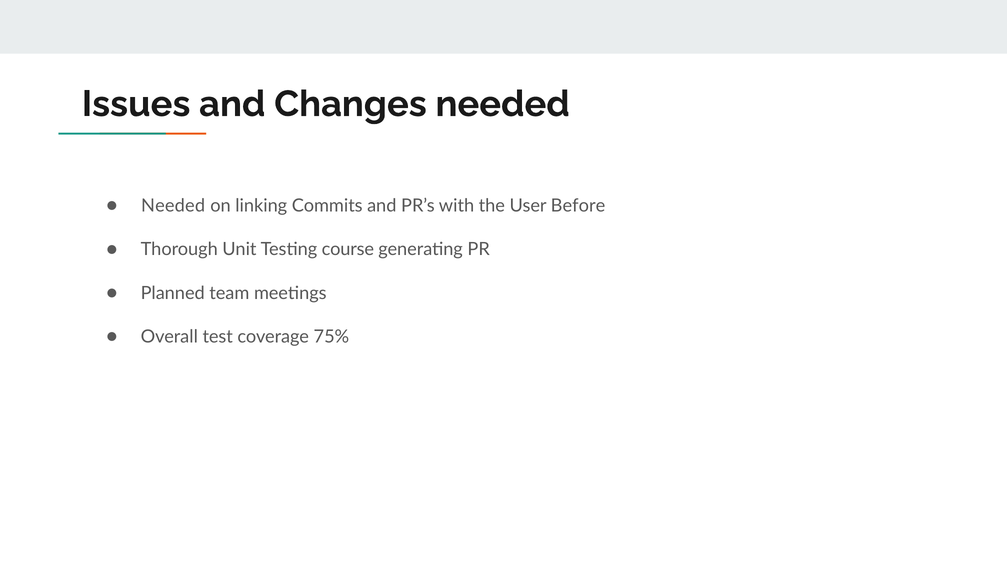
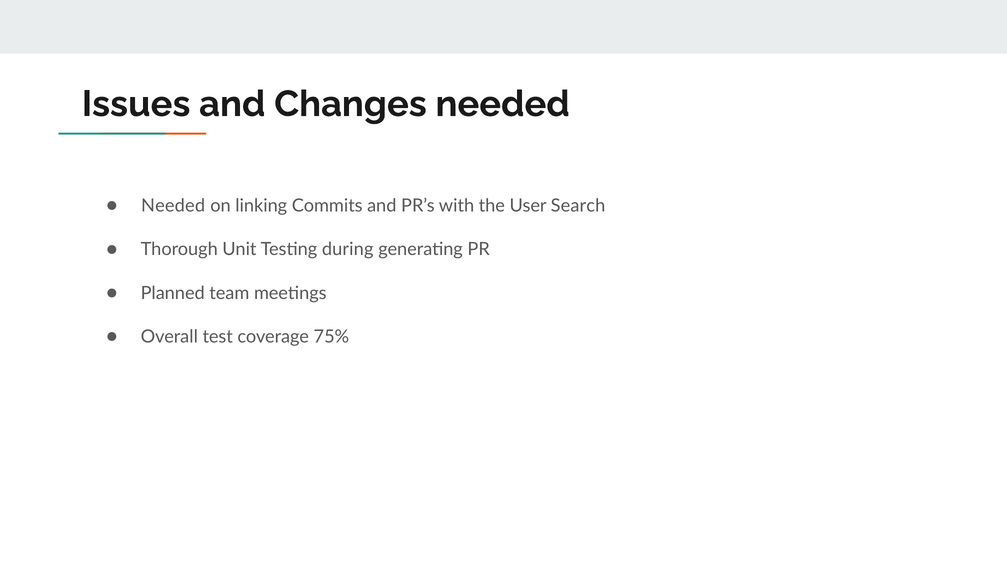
Before: Before -> Search (578, 206)
course: course -> during (348, 250)
